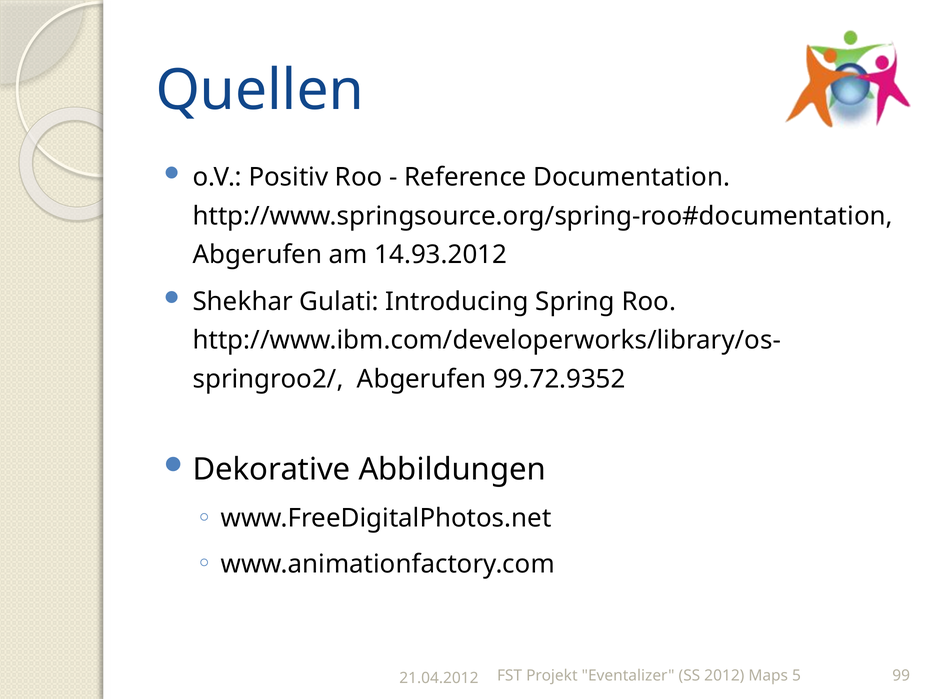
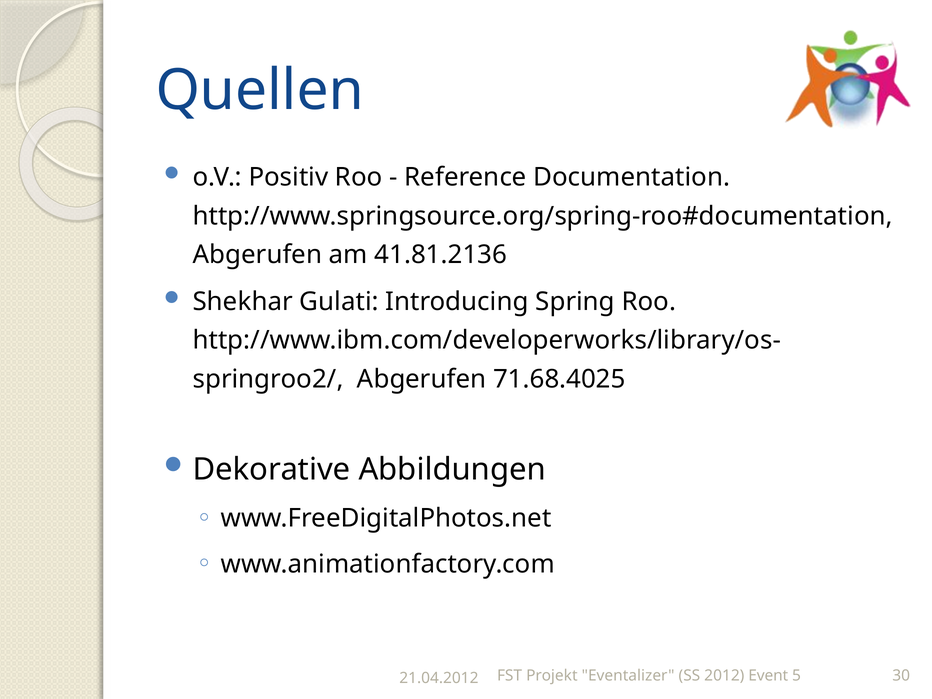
14.93.2012: 14.93.2012 -> 41.81.2136 (441, 255)
99.72.9352: 99.72.9352 -> 71.68.4025 (559, 379)
Maps: Maps -> Event (768, 676)
99: 99 -> 30 (901, 676)
